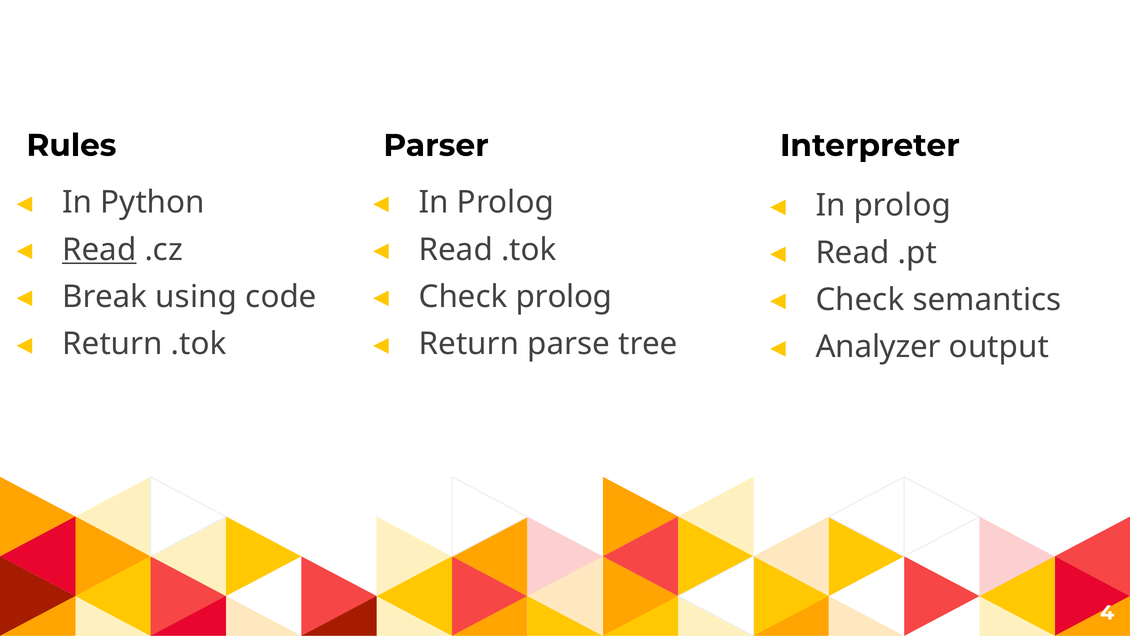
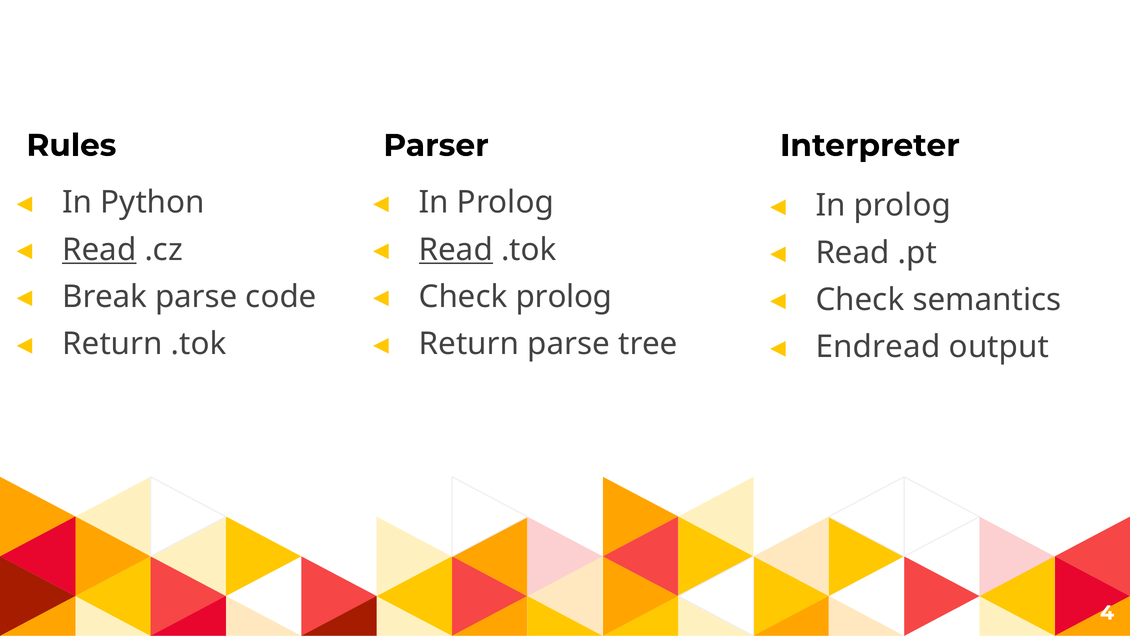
Read underline: none -> present (456, 250)
Break using: using -> parse (196, 297)
Analyzer: Analyzer -> Endread (878, 347)
